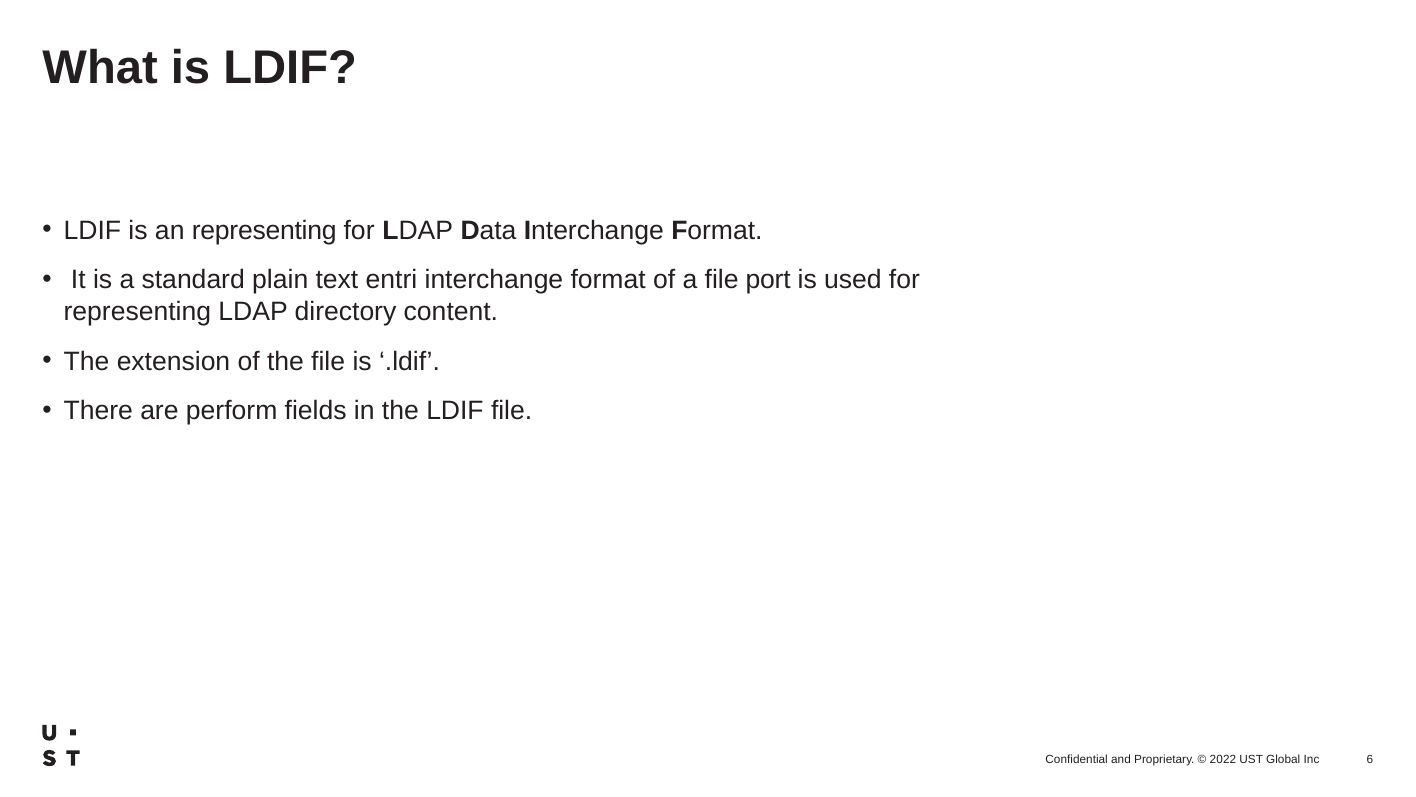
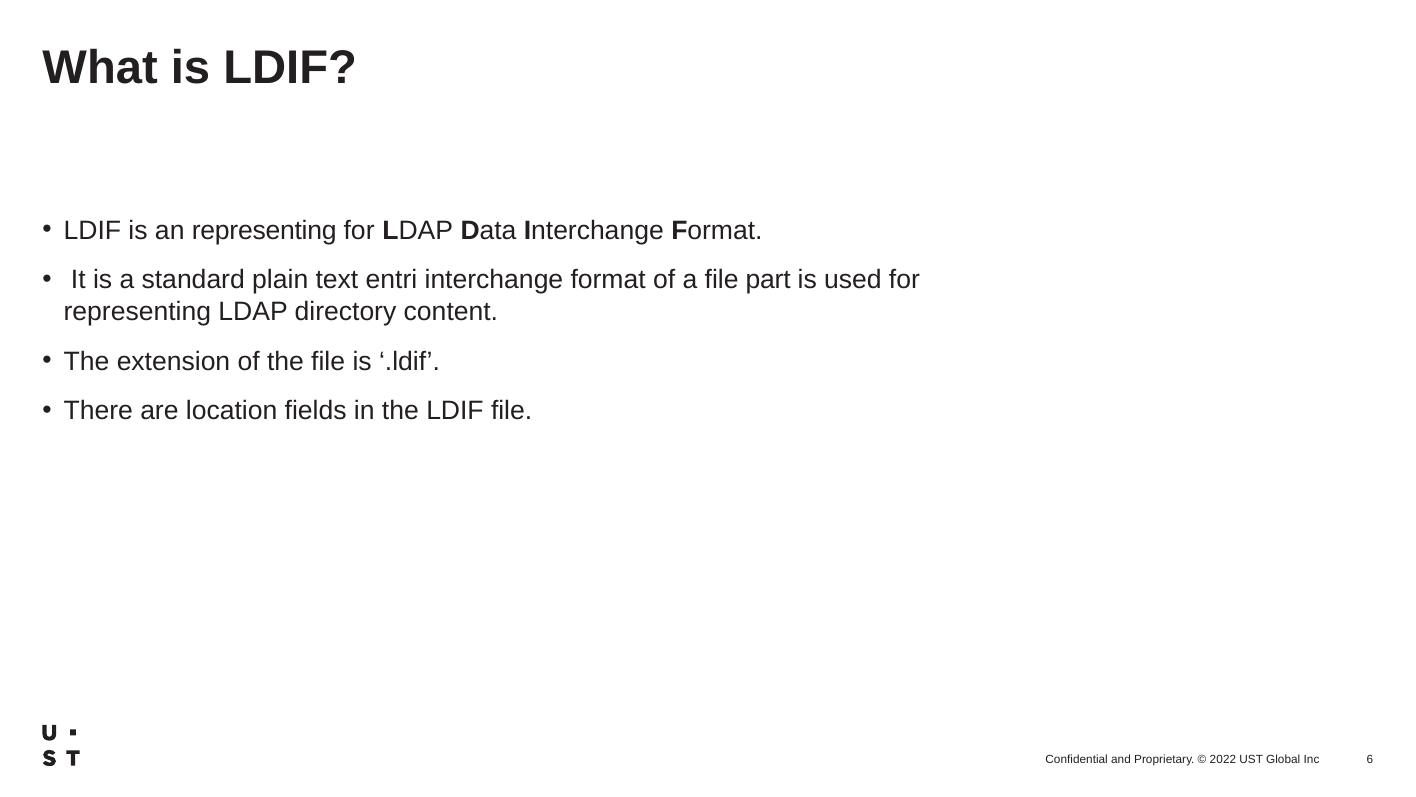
port: port -> part (768, 280)
perform: perform -> location (232, 411)
